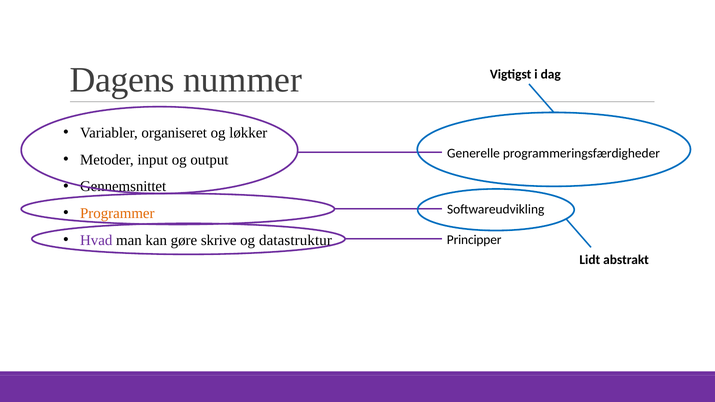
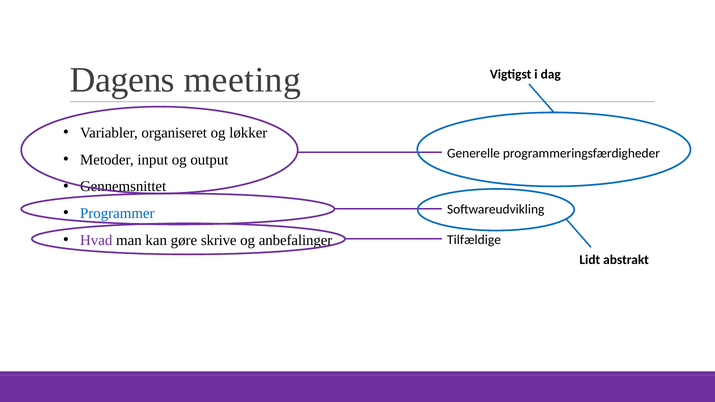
nummer: nummer -> meeting (242, 80)
Programmer colour: orange -> blue (117, 213)
datastruktur: datastruktur -> anbefalinger (296, 240)
Principper: Principper -> Tilfældige (474, 240)
